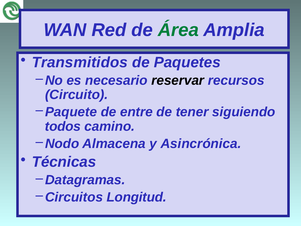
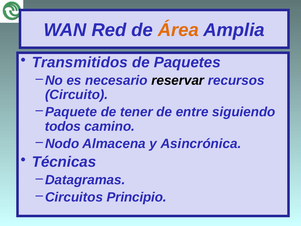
Área colour: green -> orange (178, 30)
entre: entre -> tener (136, 112)
tener: tener -> entre (192, 112)
Longitud: Longitud -> Principio (137, 197)
